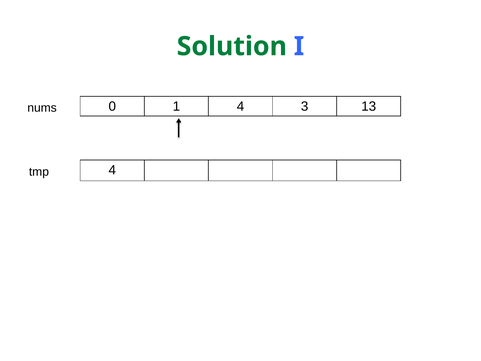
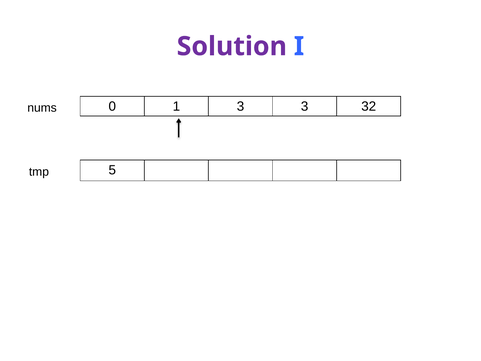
Solution colour: green -> purple (232, 46)
1 4: 4 -> 3 (241, 106)
13: 13 -> 32 (369, 106)
tmp 4: 4 -> 5 (112, 170)
